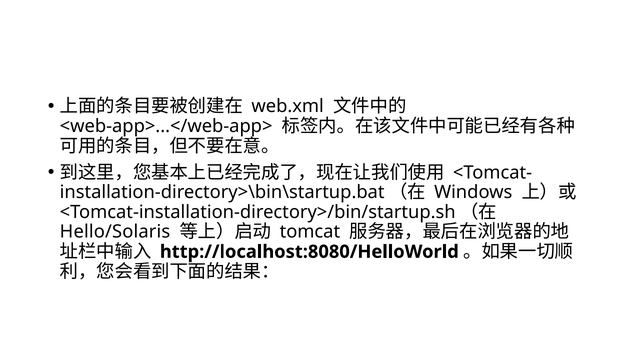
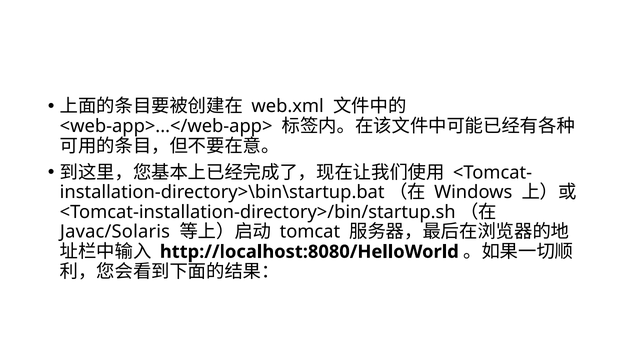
Hello/Solaris: Hello/Solaris -> Javac/Solaris (115, 232)
